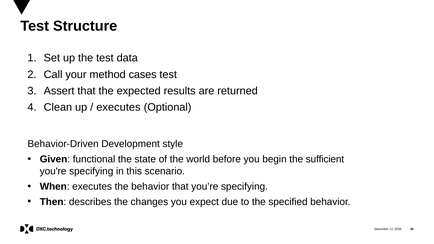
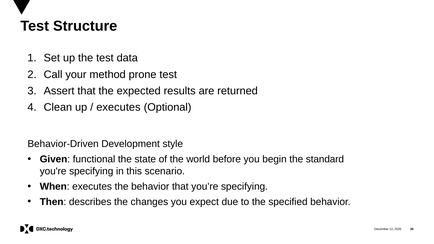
cases: cases -> prone (143, 74)
sufficient: sufficient -> standard (325, 159)
